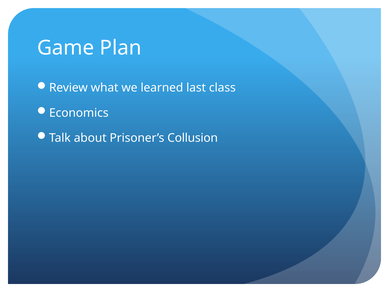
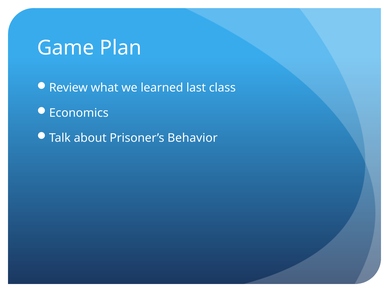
Collusion: Collusion -> Behavior (193, 138)
